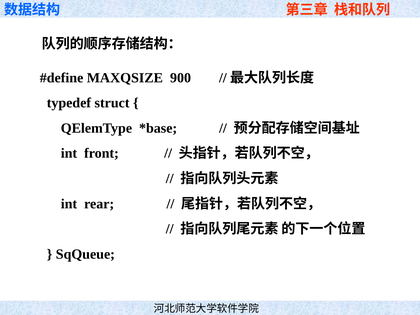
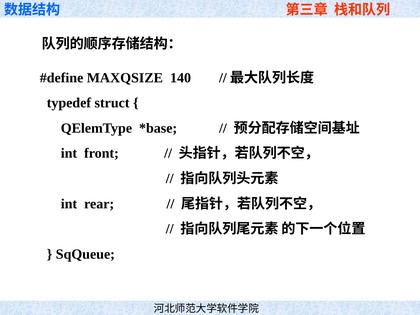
900: 900 -> 140 (181, 78)
